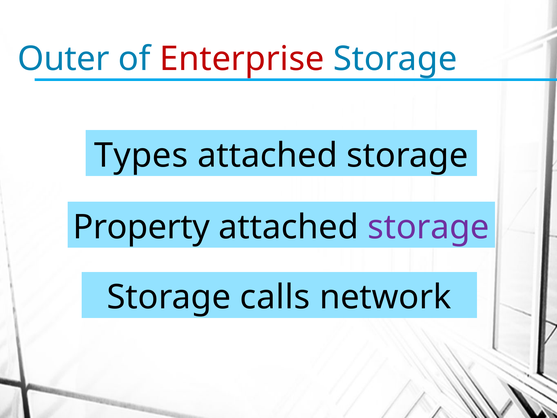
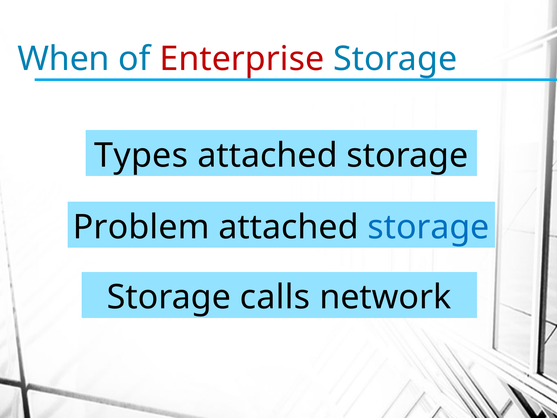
Outer: Outer -> When (64, 59)
Property: Property -> Problem (141, 227)
storage colour: purple -> blue (429, 227)
